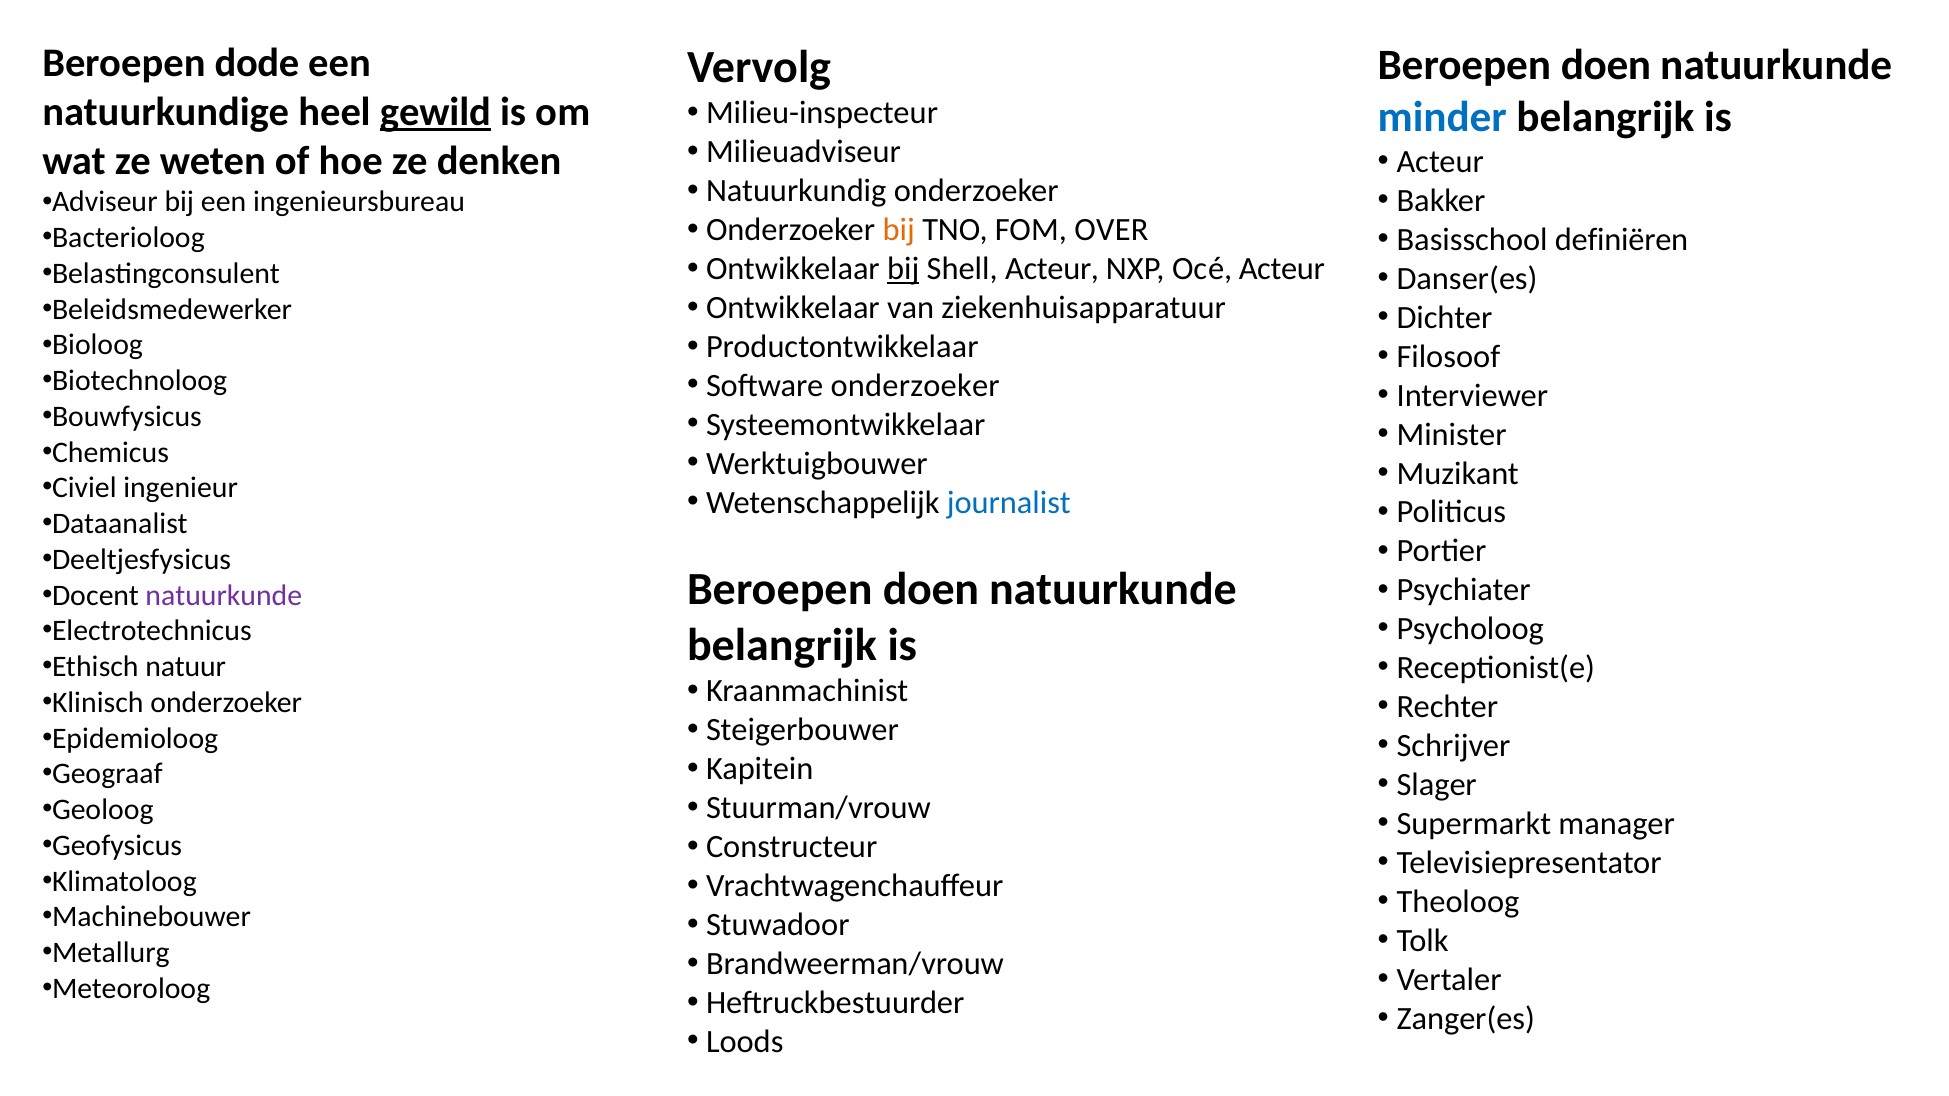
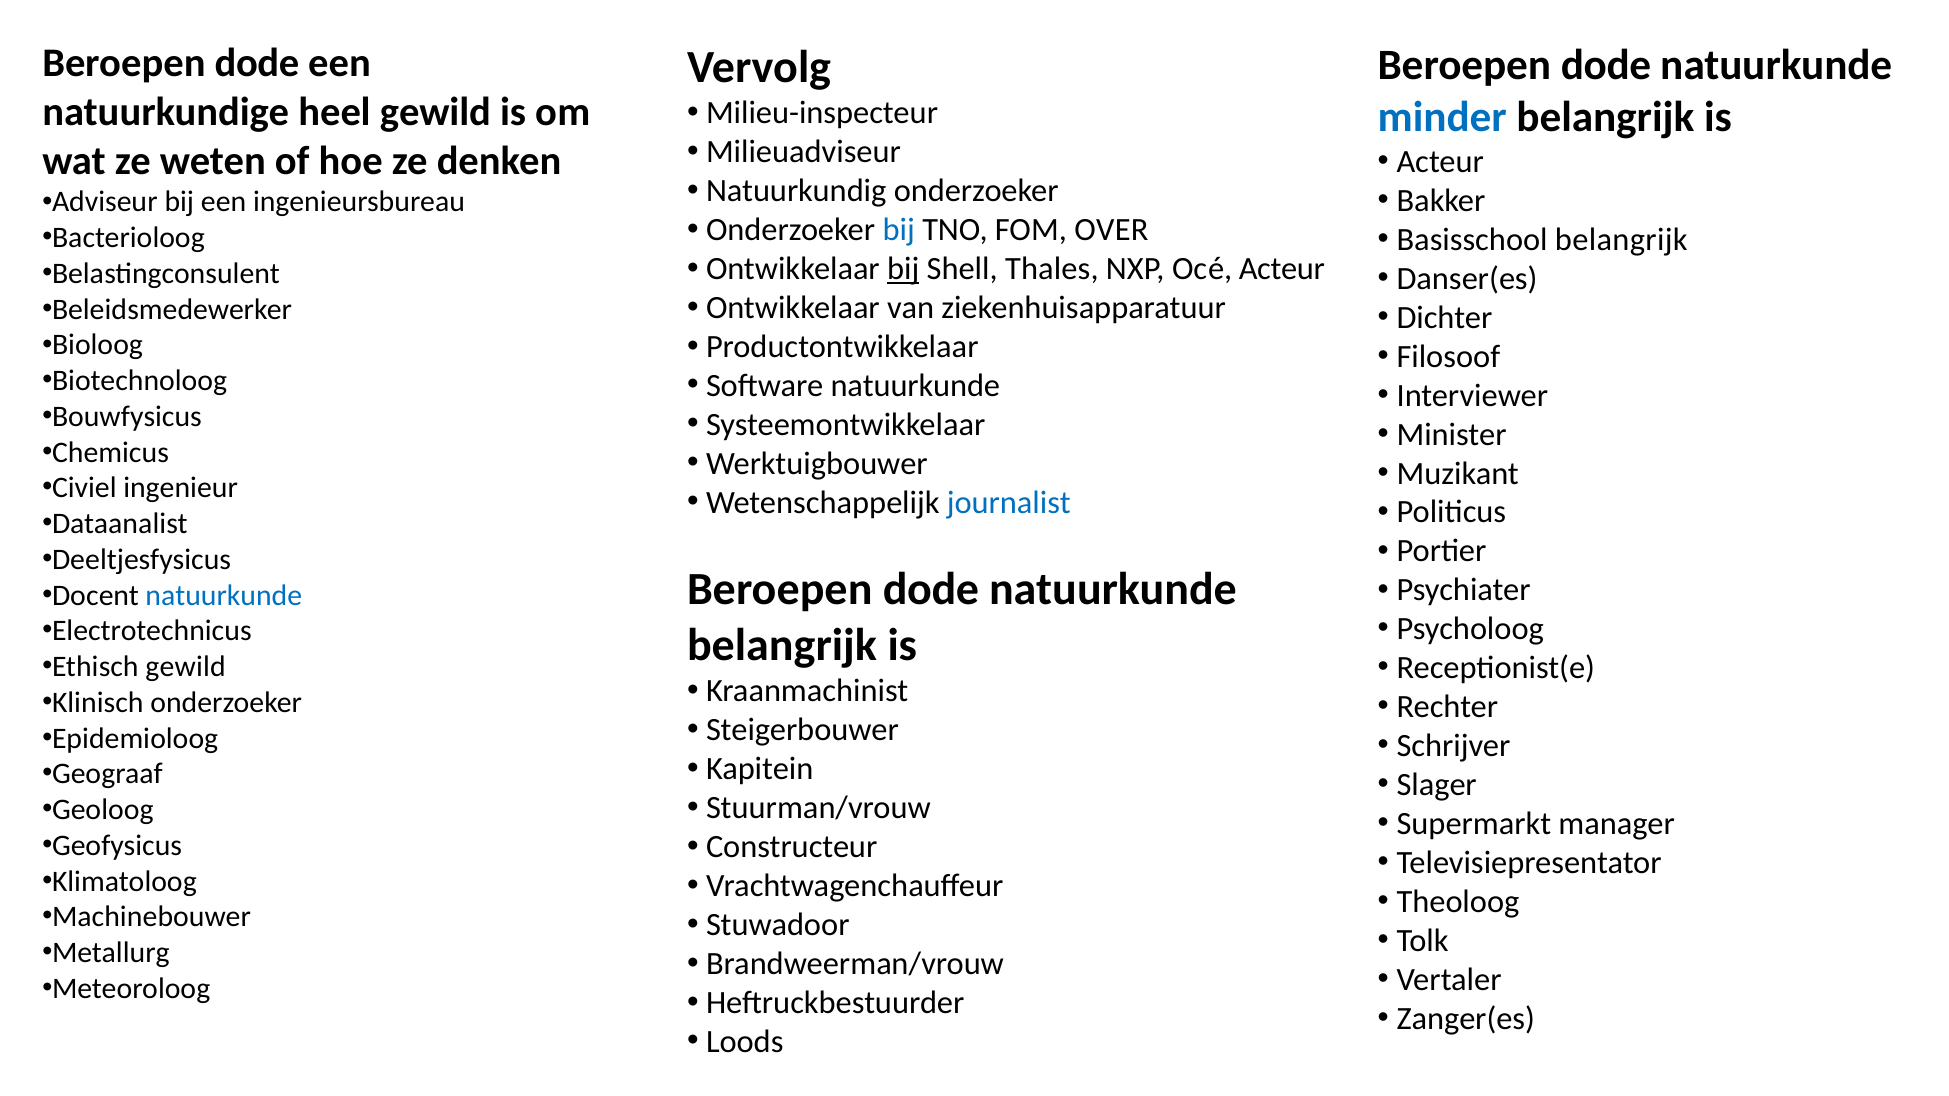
doen: doen -> dode (1606, 65)
gewild underline: present -> none (435, 112)
bij colour: orange -> blue (899, 230)
Basisschool definiëren: definiëren -> belangrijk (1621, 240)
Shell Acteur: Acteur -> Thales (1052, 269)
Software onderzoeker: onderzoeker -> natuurkunde (915, 386)
doen: doen -> dode (931, 590)
natuurkunde colour: purple -> blue (224, 596)
Ethisch natuur: natuur -> gewild (186, 667)
